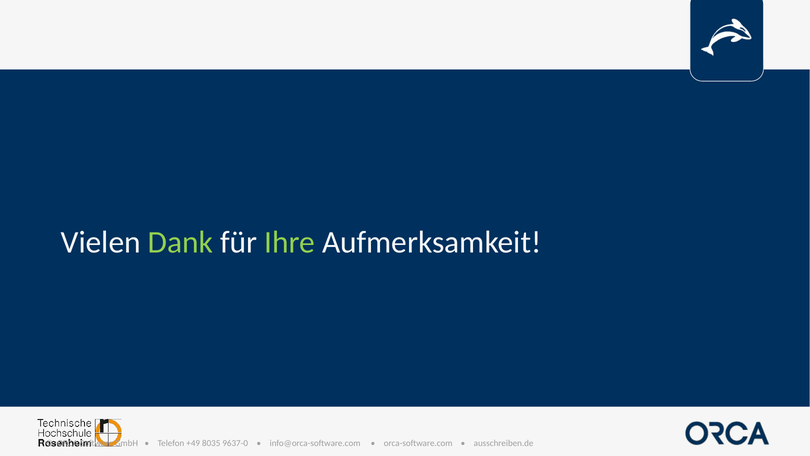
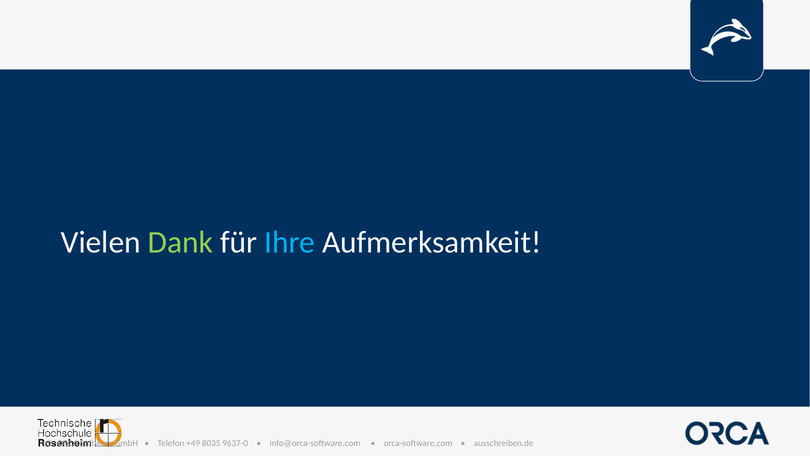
Ihre colour: light green -> light blue (290, 242)
